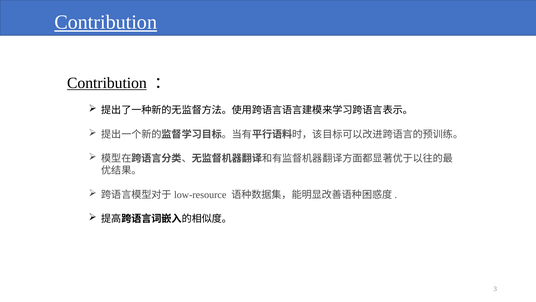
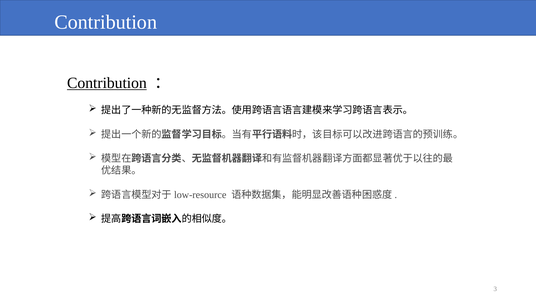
Contribution underline: present -> none (106, 22)
